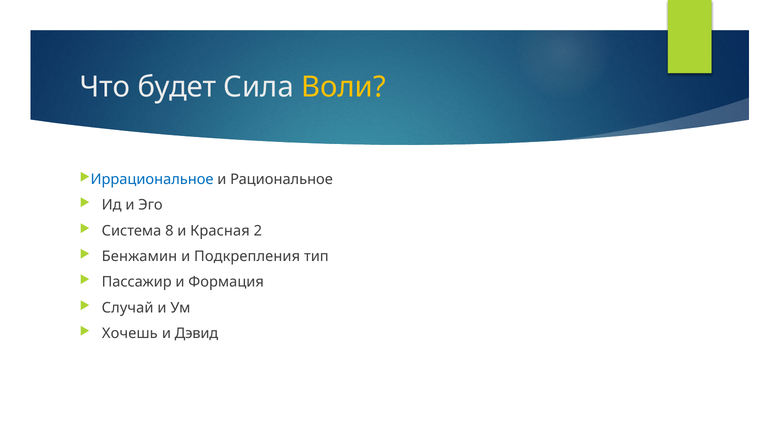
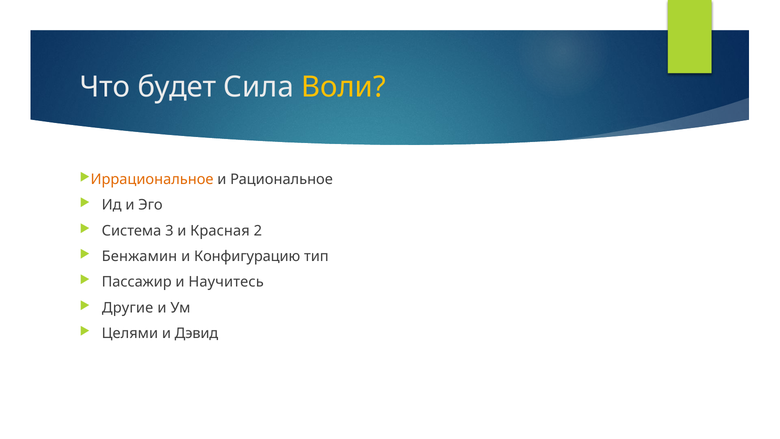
Иррациональное colour: blue -> orange (152, 179)
8: 8 -> 3 (169, 231)
Подкрепления: Подкрепления -> Конфигурацию (247, 256)
Формация: Формация -> Научитесь (226, 282)
Случай: Случай -> Другие (128, 308)
Хочешь: Хочешь -> Целями (130, 333)
